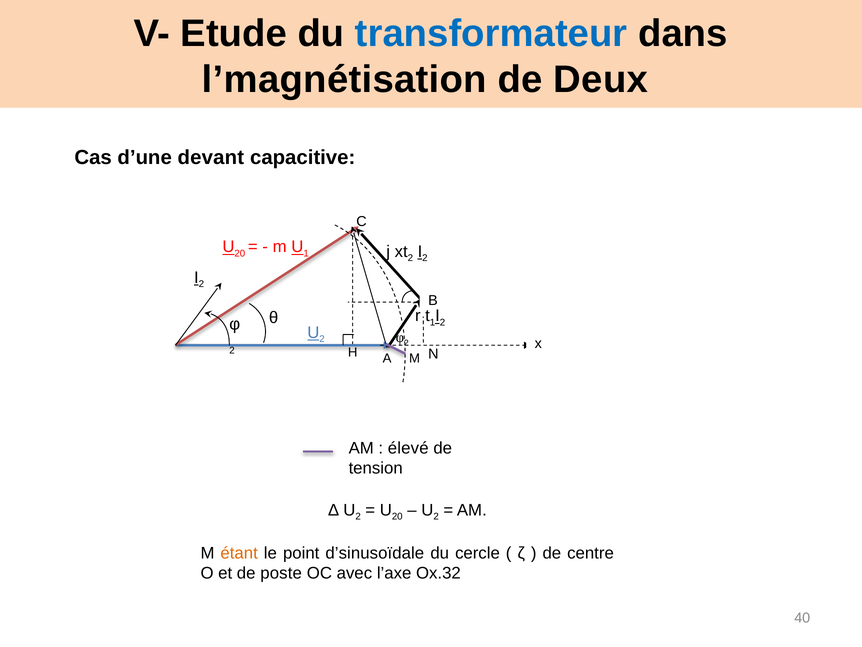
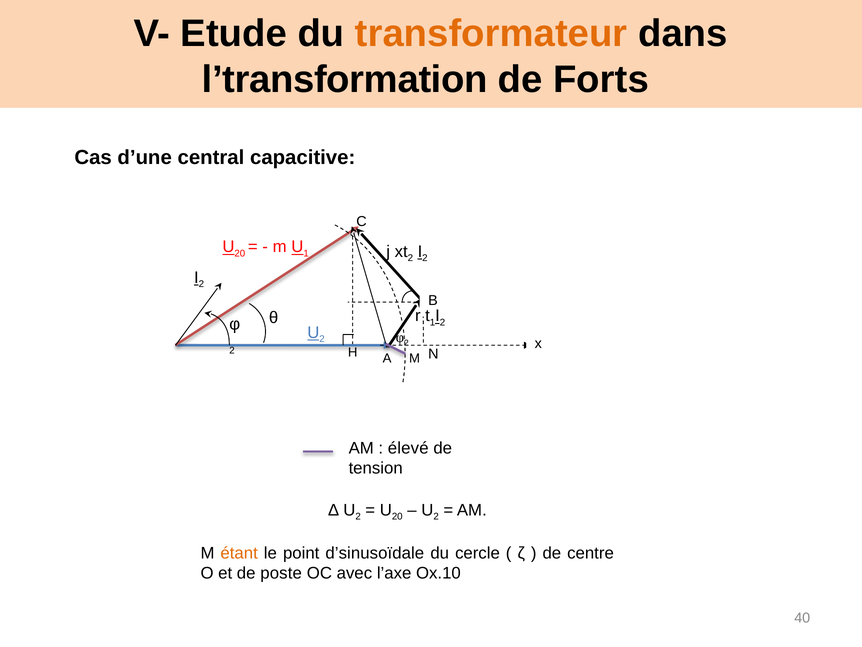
transformateur colour: blue -> orange (491, 34)
l’magnétisation: l’magnétisation -> l’transformation (345, 80)
Deux: Deux -> Forts (601, 80)
devant: devant -> central (211, 157)
Ox.32: Ox.32 -> Ox.10 (438, 573)
